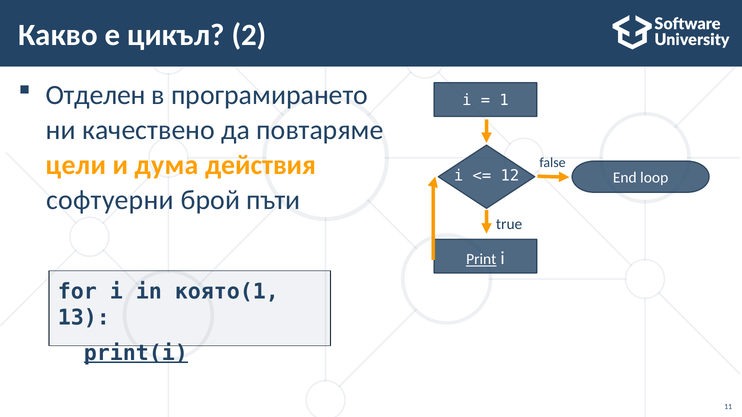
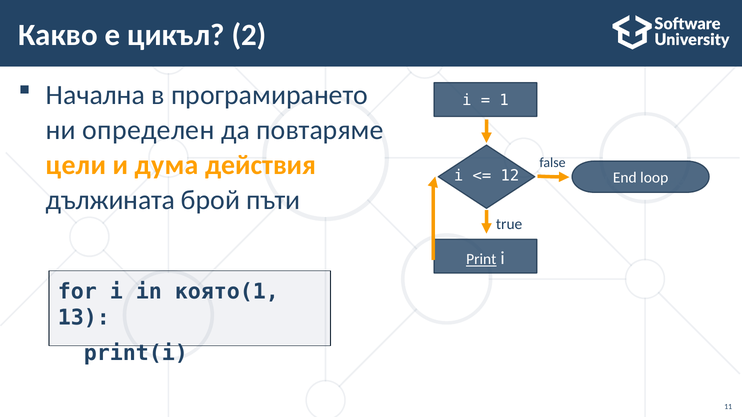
Отделен: Отделен -> Начална (96, 95)
качествено: качествено -> определен (148, 130)
софтуерни: софтуерни -> дължината (110, 200)
print(i underline: present -> none (136, 353)
